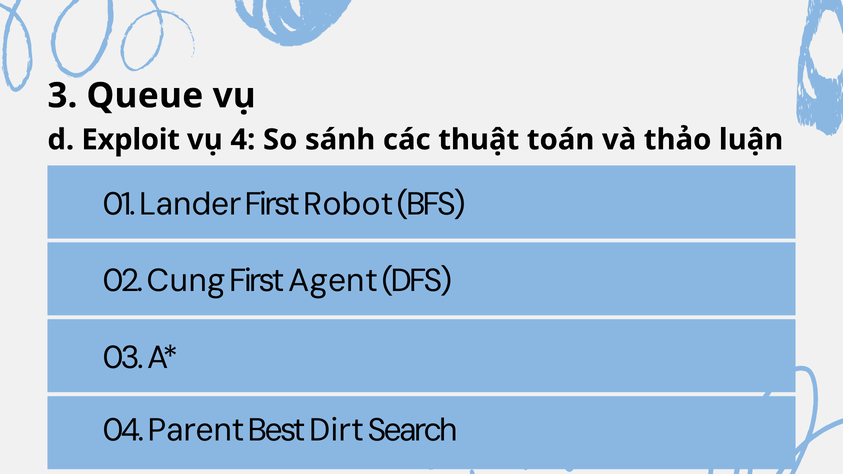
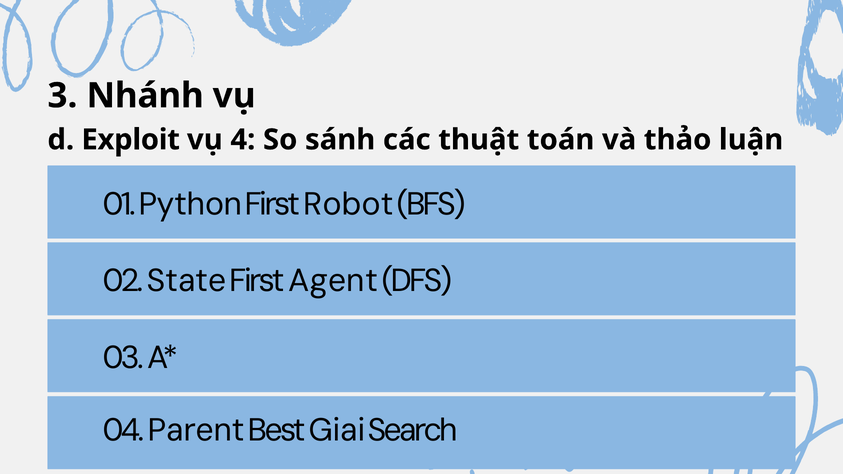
Queue: Queue -> Nhánh (145, 96)
Lander: Lander -> Python (190, 204)
Cung: Cung -> State (187, 281)
Dirt: Dirt -> Giai (337, 431)
